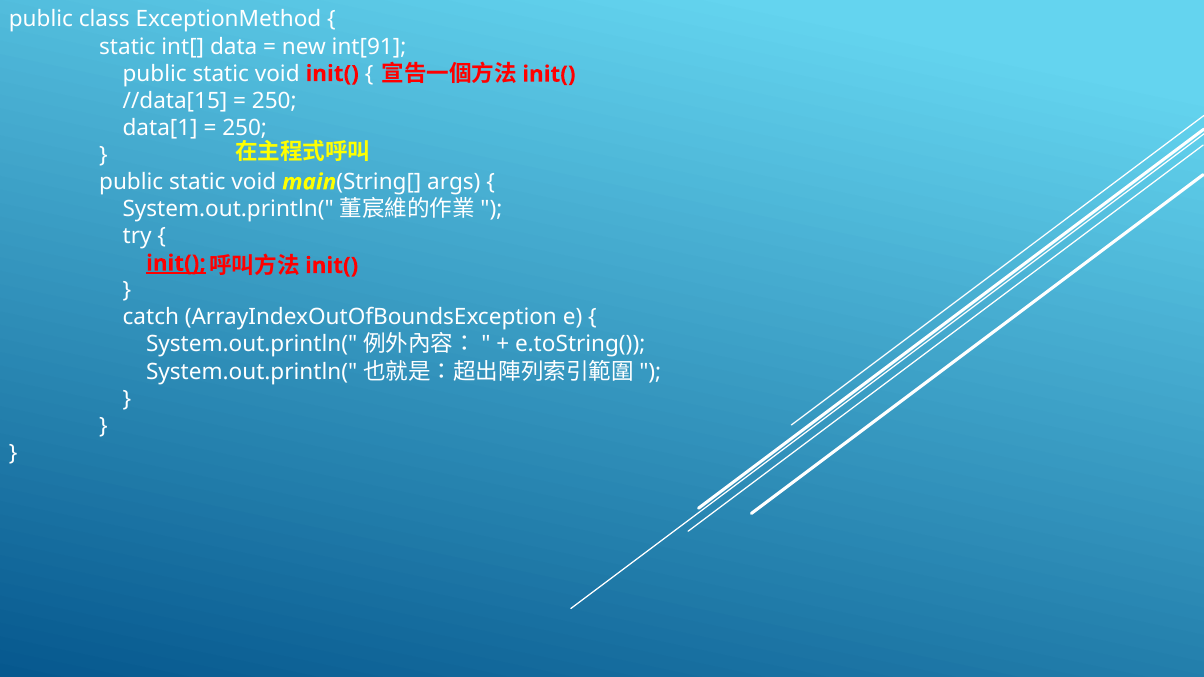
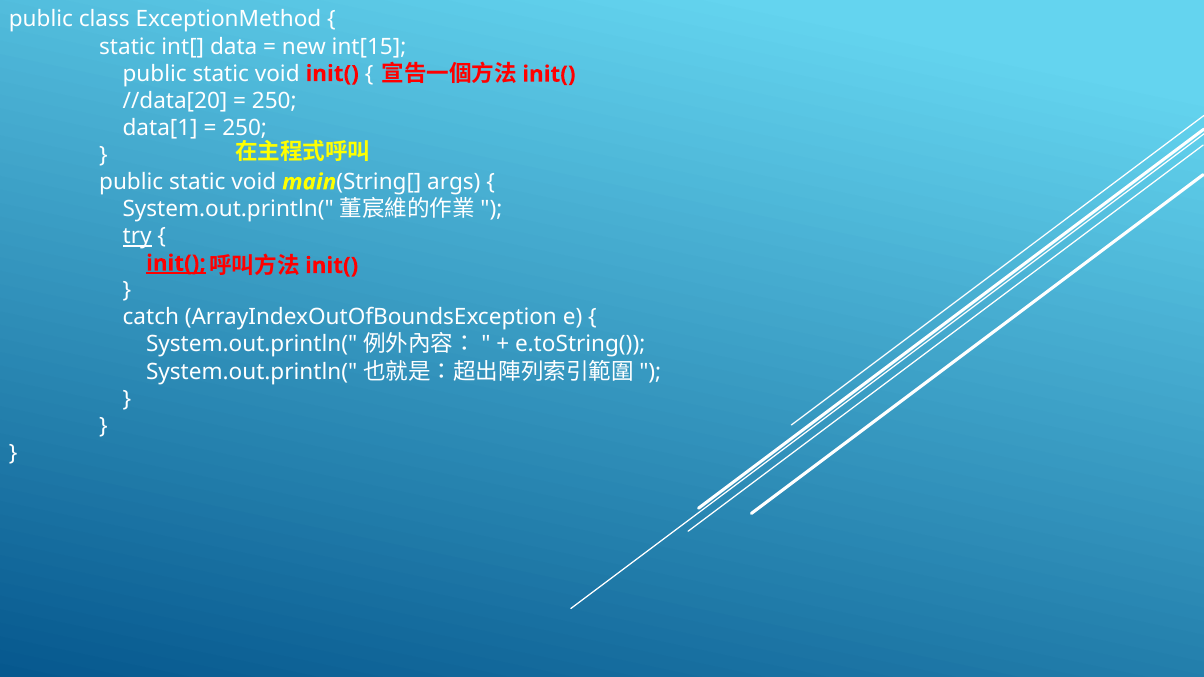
int[91: int[91 -> int[15 (369, 47)
//data[15: //data[15 -> //data[20 (175, 101)
try underline: none -> present (137, 236)
